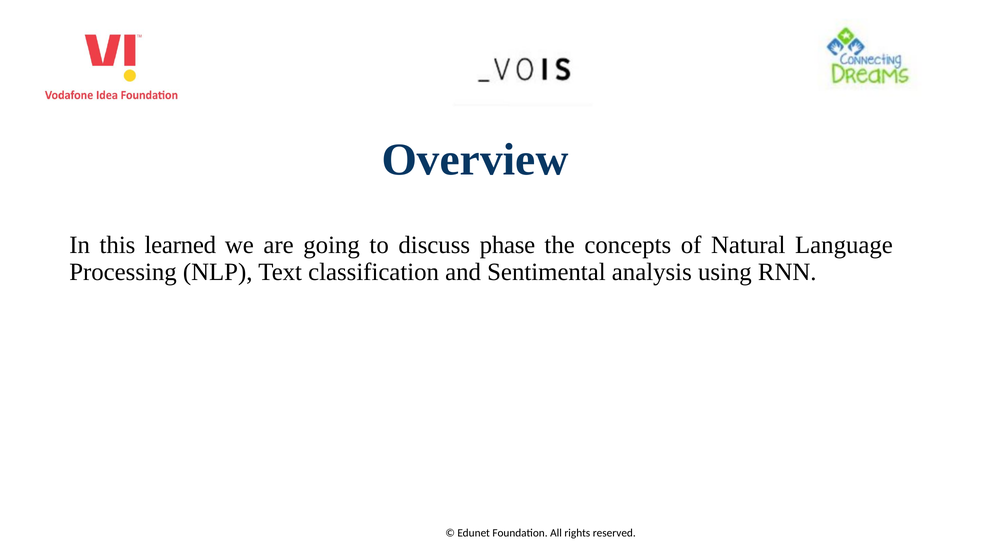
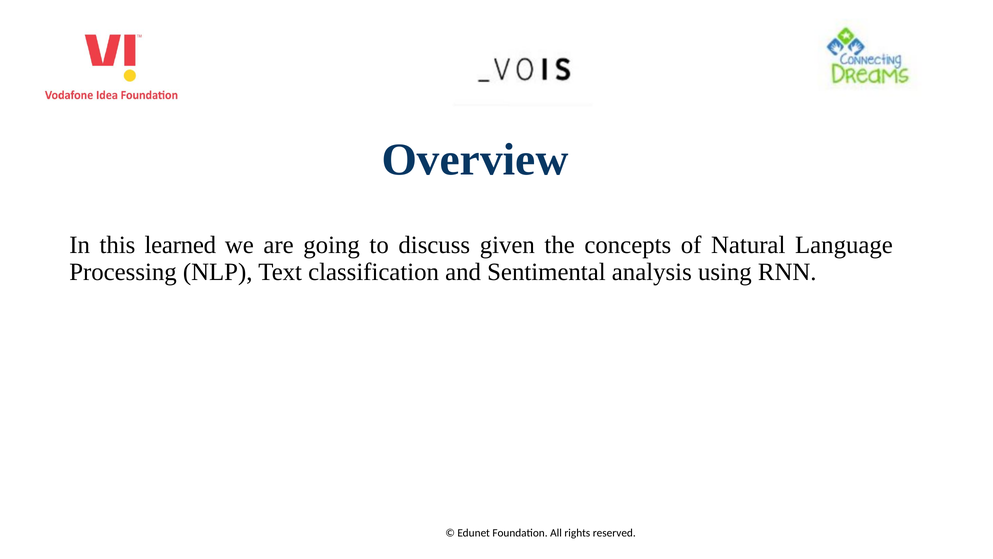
phase: phase -> given (507, 245)
